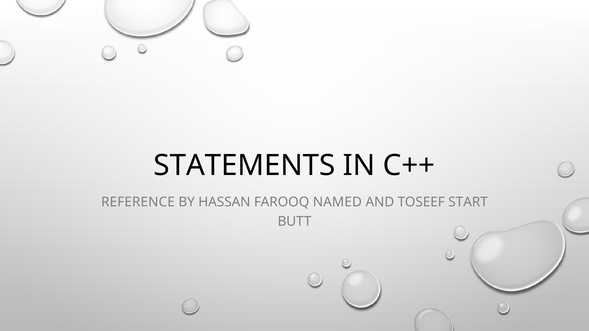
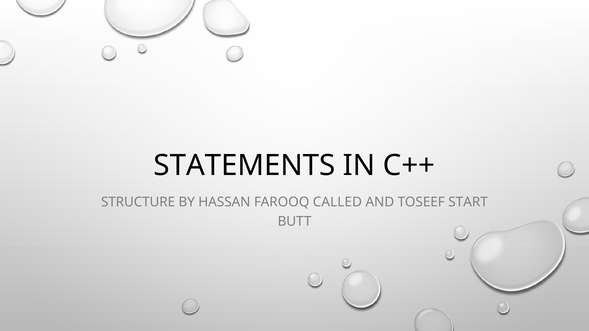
REFERENCE: REFERENCE -> STRUCTURE (138, 202)
NAMED: NAMED -> CALLED (337, 202)
